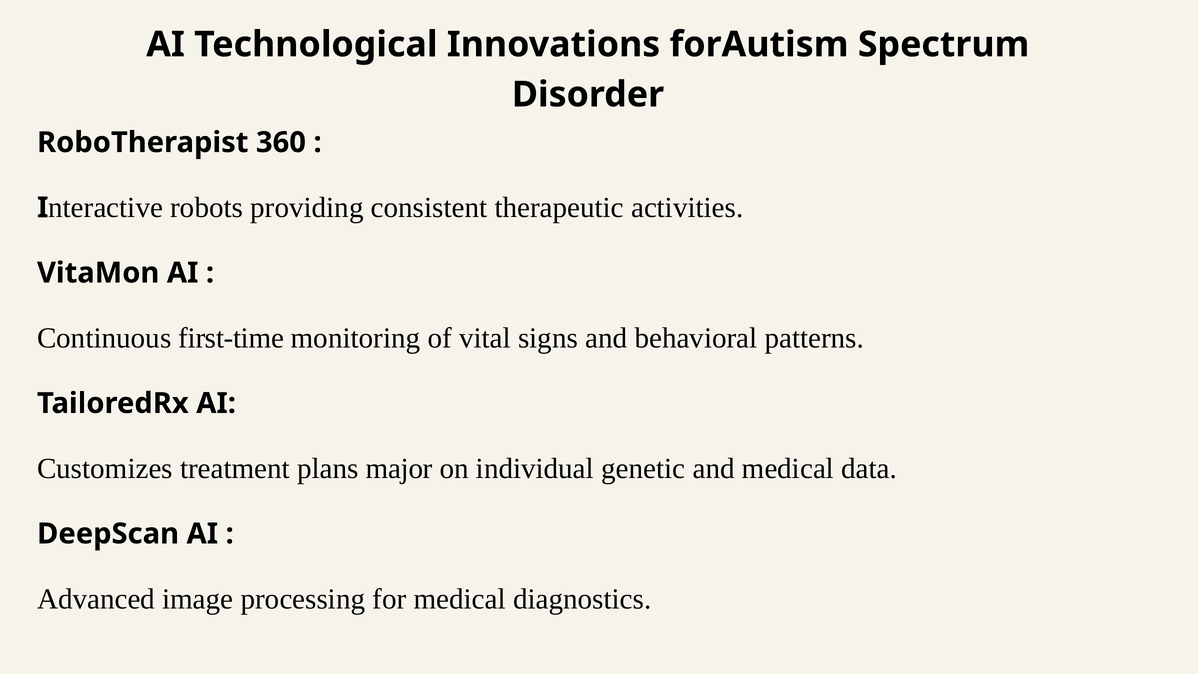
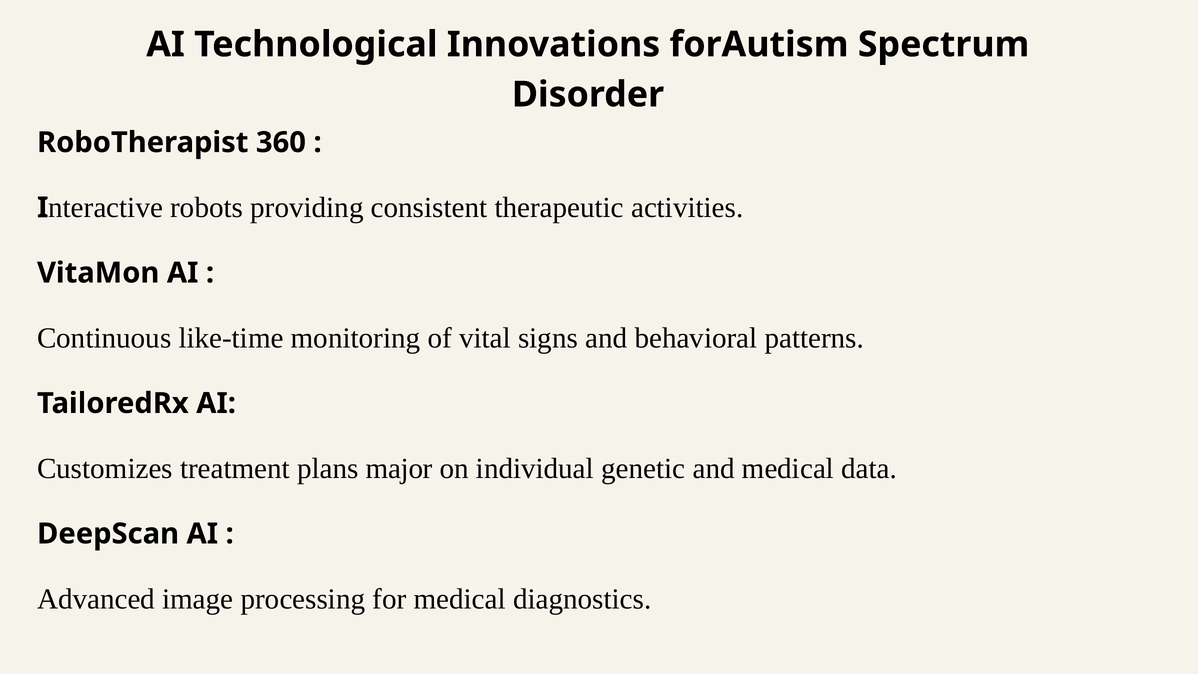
first-time: first-time -> like-time (231, 338)
